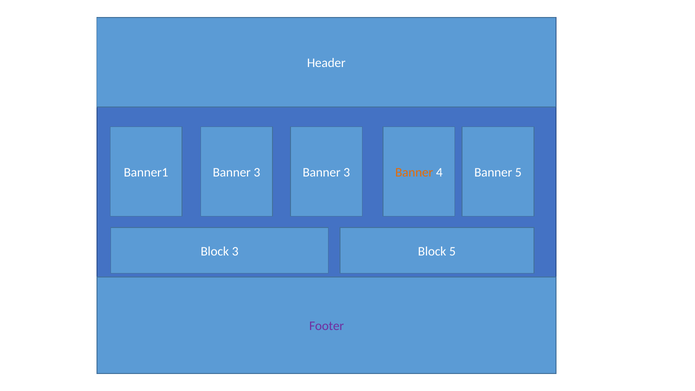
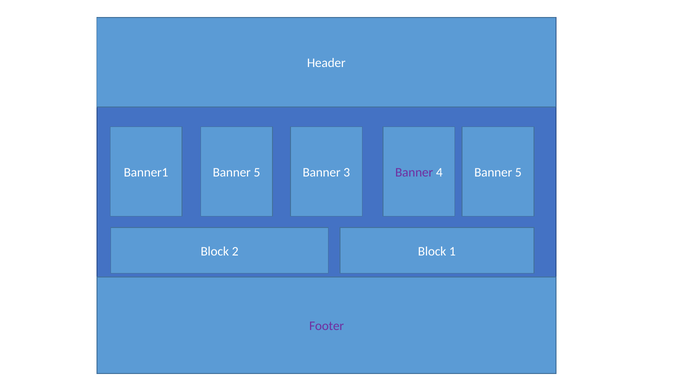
Banner1 Banner 3: 3 -> 5 (257, 172)
Banner colour: orange -> purple (414, 172)
Block 3: 3 -> 2 (235, 251)
Block 5: 5 -> 1 (453, 251)
